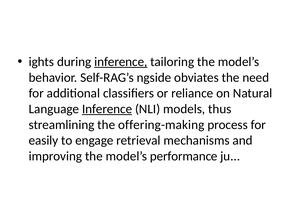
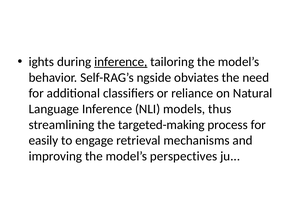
Inference underline: present -> none (107, 109)
offering-making: offering-making -> targeted-making (161, 124)
performance: performance -> perspectives (184, 156)
